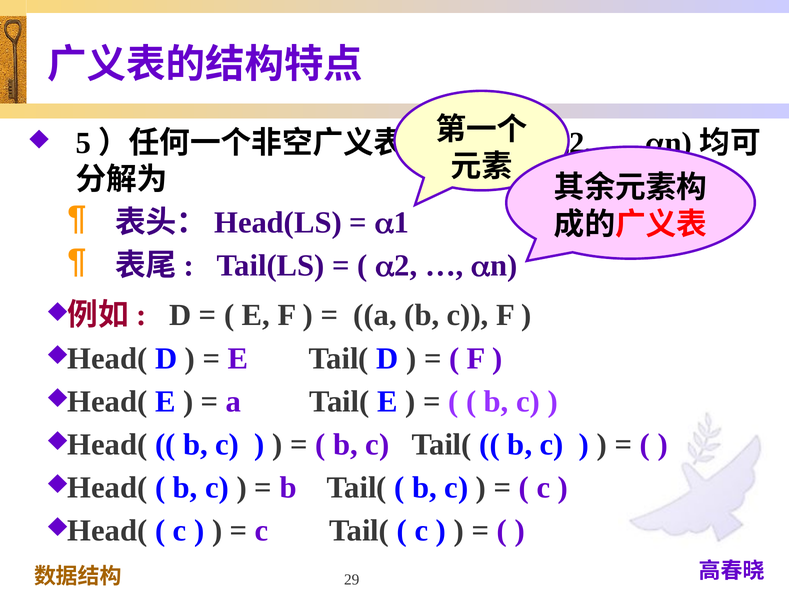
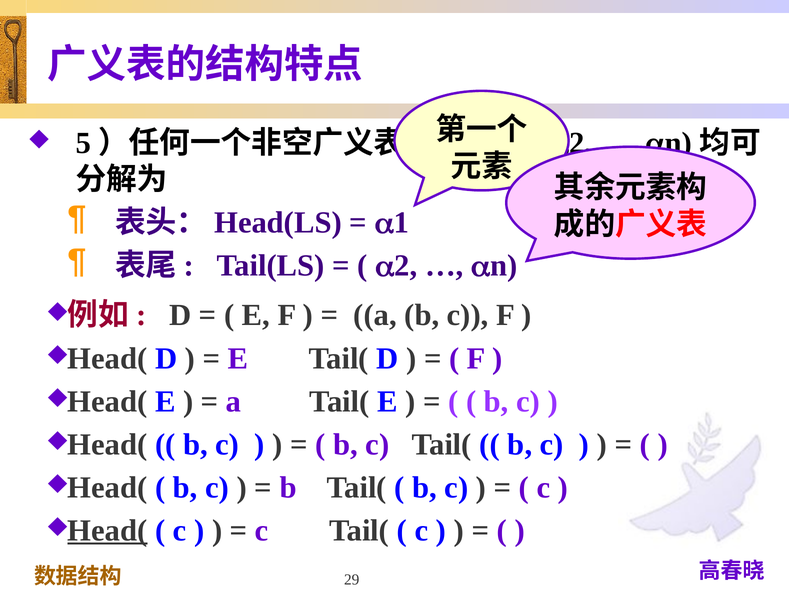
Head( underline: none -> present (107, 530)
